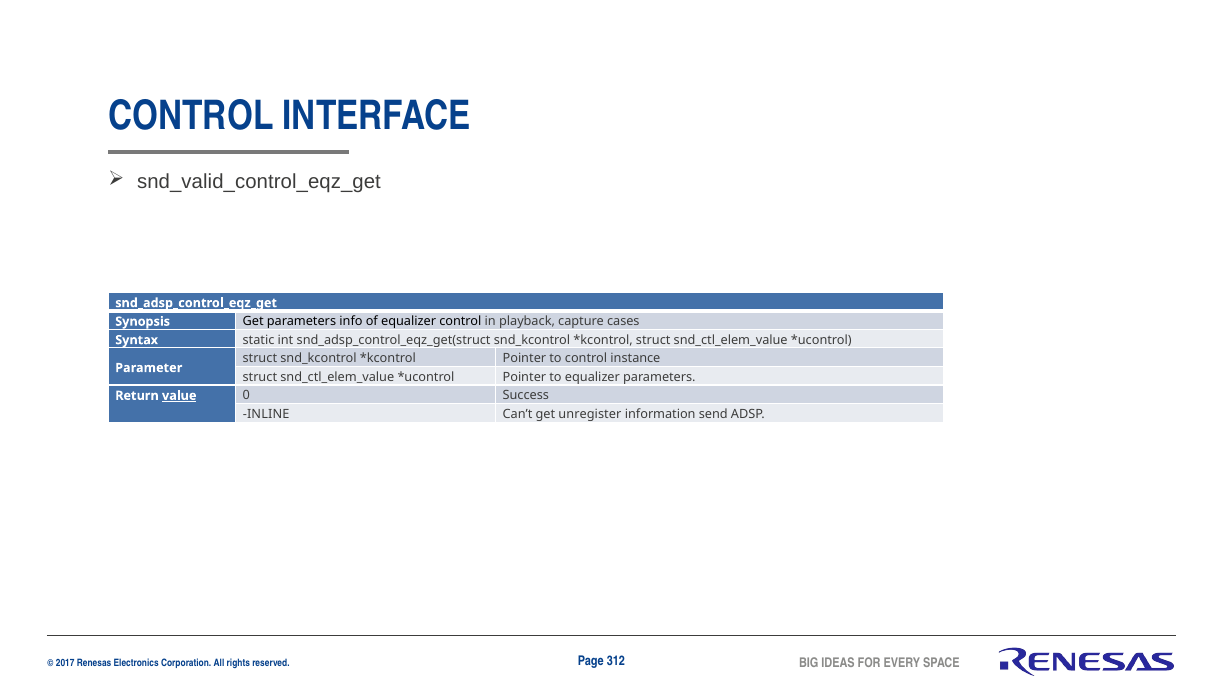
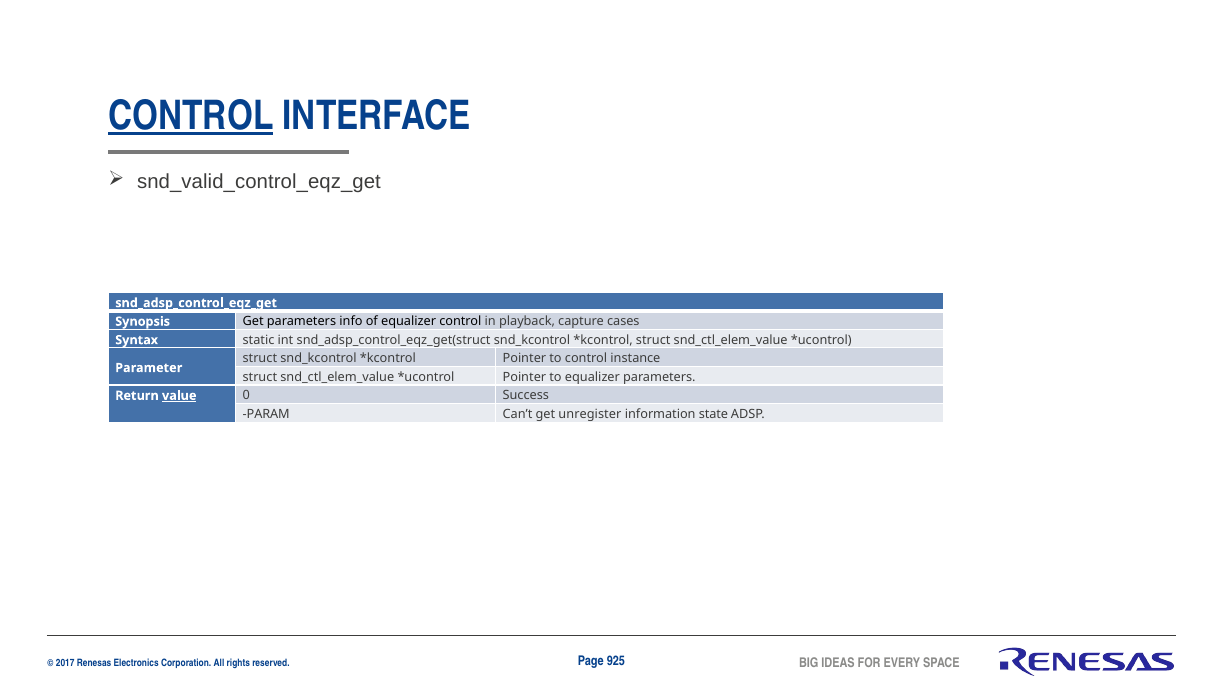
CONTROL underline: none -> present (191, 116)
INLINE: INLINE -> PARAM (266, 414)
send: send -> state (713, 414)
312: 312 -> 925 (616, 661)
